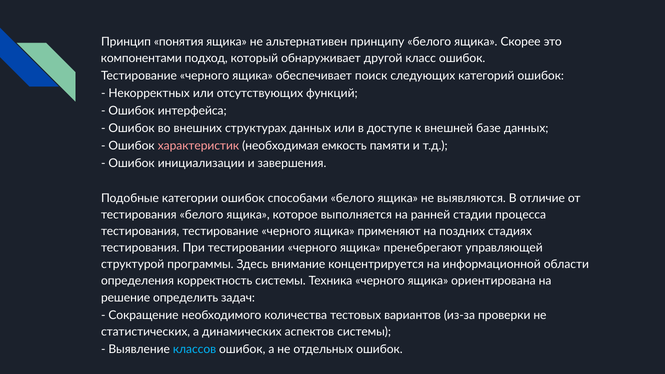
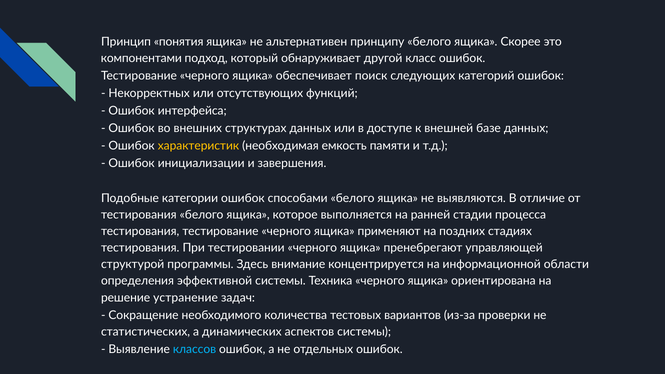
характеристик colour: pink -> yellow (198, 146)
корректность: корректность -> эффективной (215, 281)
определить: определить -> устранение (186, 298)
